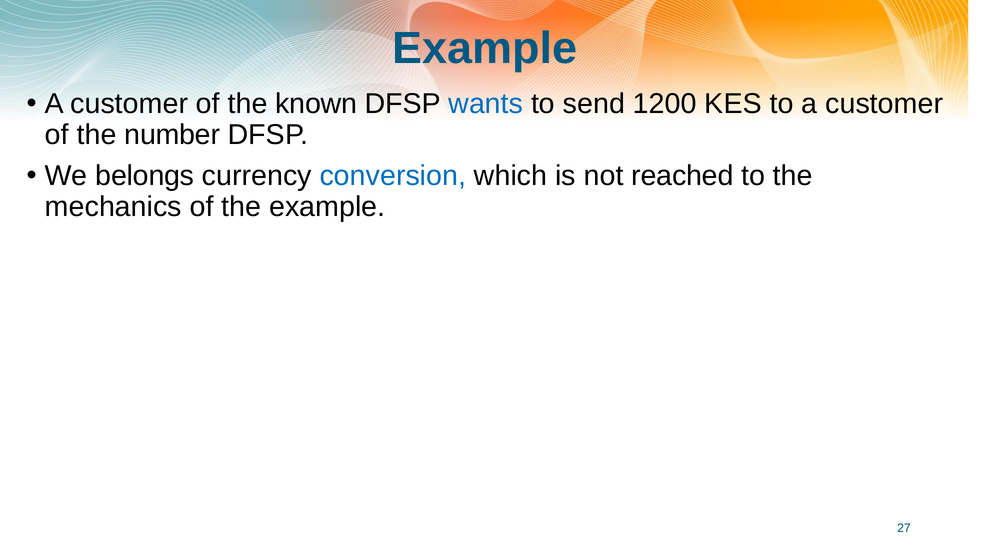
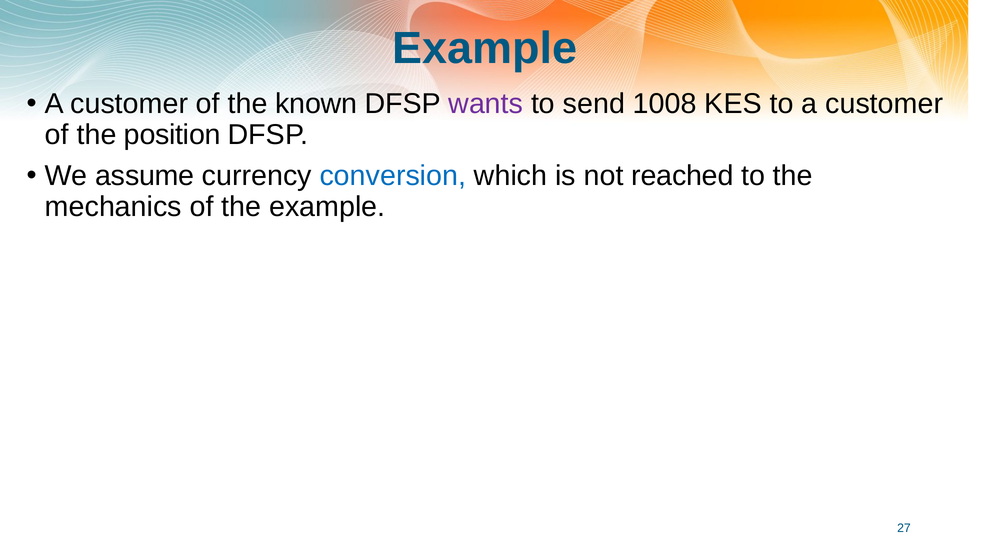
wants colour: blue -> purple (486, 104)
1200: 1200 -> 1008 (665, 104)
number: number -> position (172, 134)
belongs: belongs -> assume (145, 176)
